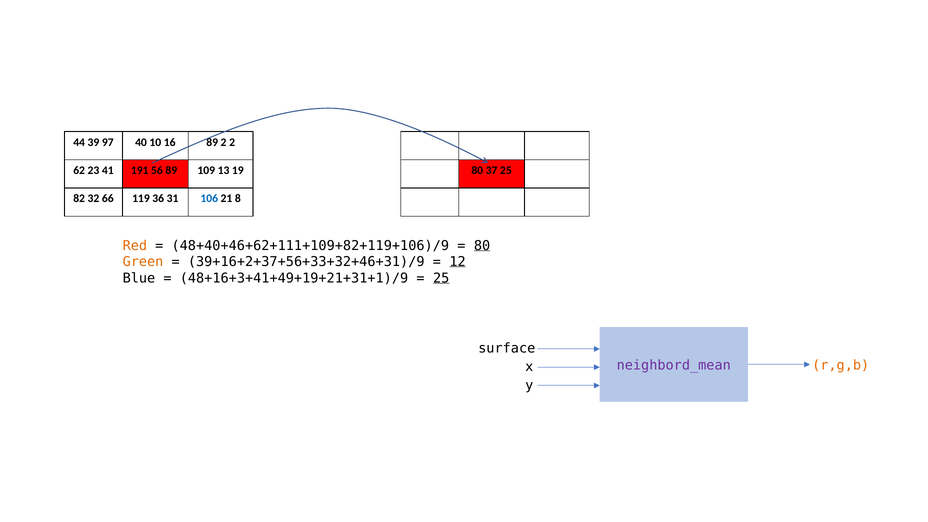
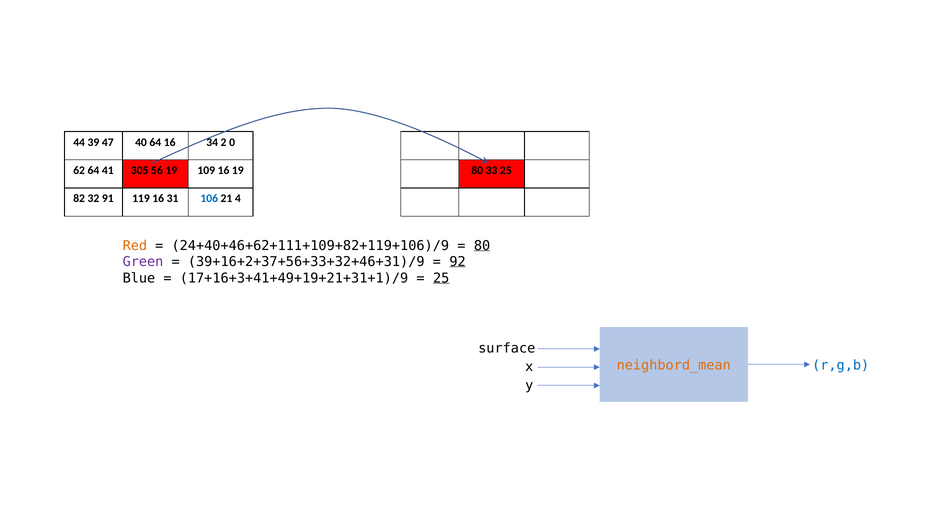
97: 97 -> 47 (108, 142)
40 10: 10 -> 64 (155, 142)
16 89: 89 -> 34 (212, 142)
2 2: 2 -> 0 (232, 142)
62 23: 23 -> 64 (93, 170)
191: 191 -> 305 (140, 170)
56 89: 89 -> 19 (171, 170)
109 13: 13 -> 16 (224, 170)
37: 37 -> 33 (492, 170)
66: 66 -> 91 (108, 199)
119 36: 36 -> 16 (158, 199)
8: 8 -> 4 (238, 199)
48+40+46+62+111+109+82+119+106)/9: 48+40+46+62+111+109+82+119+106)/9 -> 24+40+46+62+111+109+82+119+106)/9 (310, 246)
Green colour: orange -> purple (143, 262)
12: 12 -> 92 (458, 262)
48+16+3+41+49+19+21+31+1)/9: 48+16+3+41+49+19+21+31+1)/9 -> 17+16+3+41+49+19+21+31+1)/9 (294, 278)
r,g,b colour: orange -> blue (841, 365)
neighbord_mean colour: purple -> orange (674, 365)
